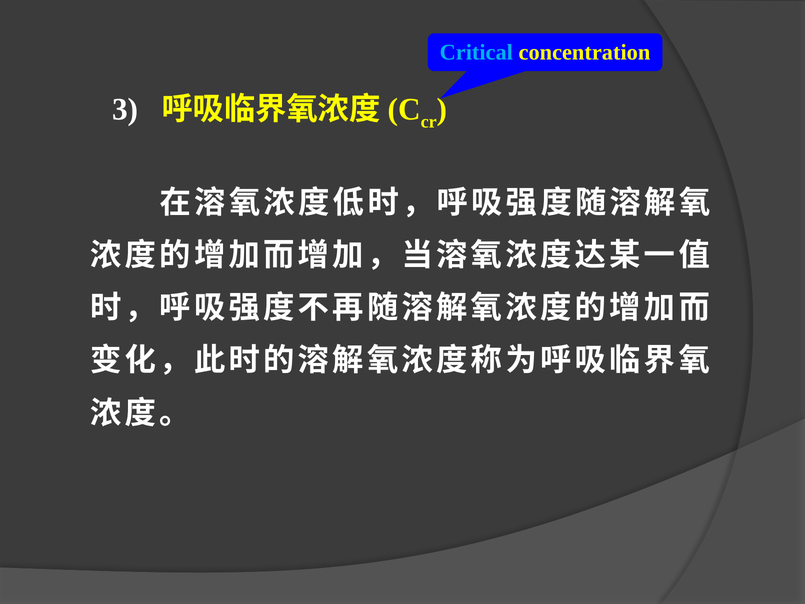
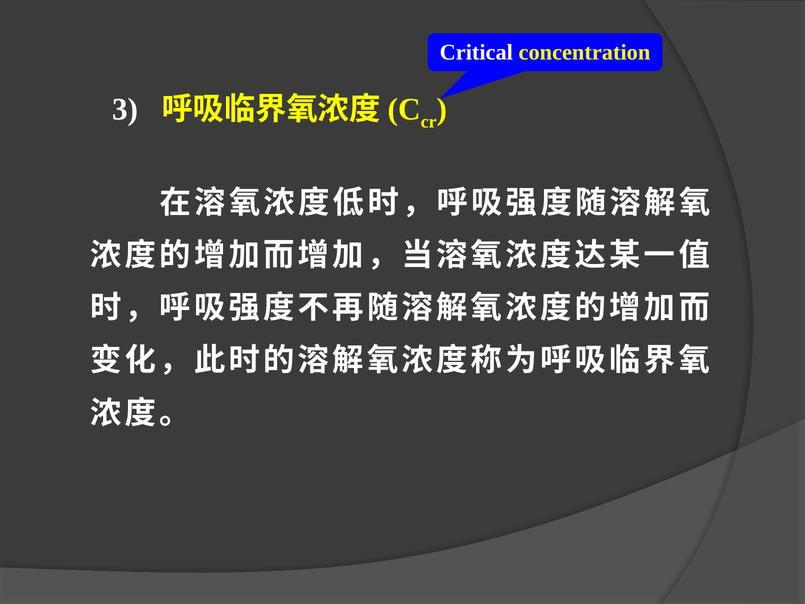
Critical colour: light blue -> white (476, 52)
